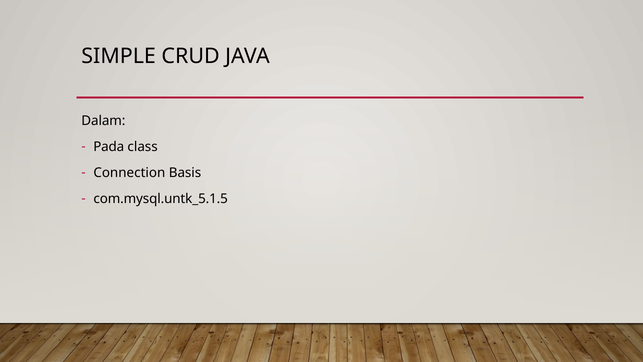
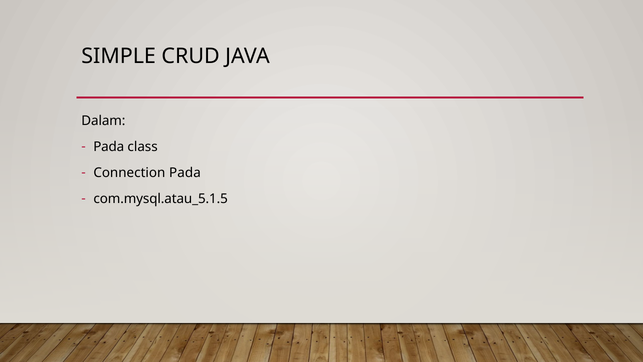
Connection Basis: Basis -> Pada (185, 173)
com.mysql.untk_5.1.5: com.mysql.untk_5.1.5 -> com.mysql.atau_5.1.5 (161, 199)
